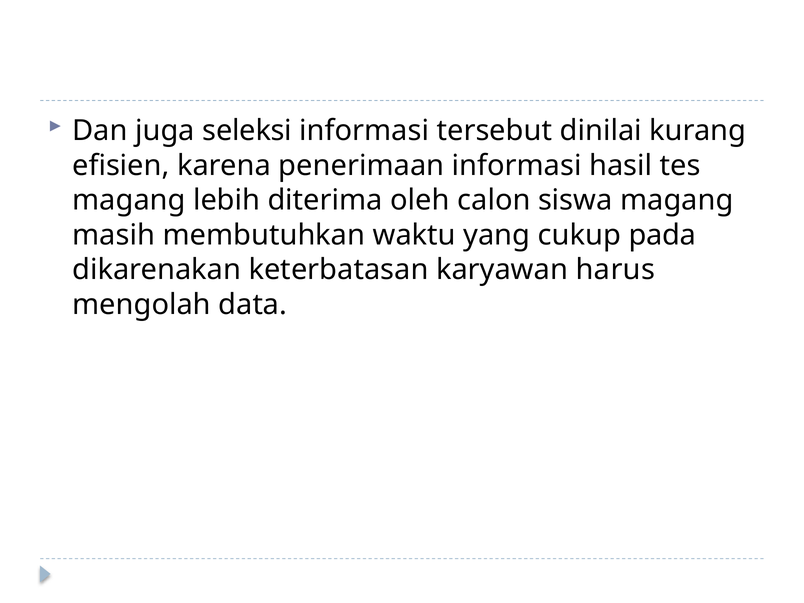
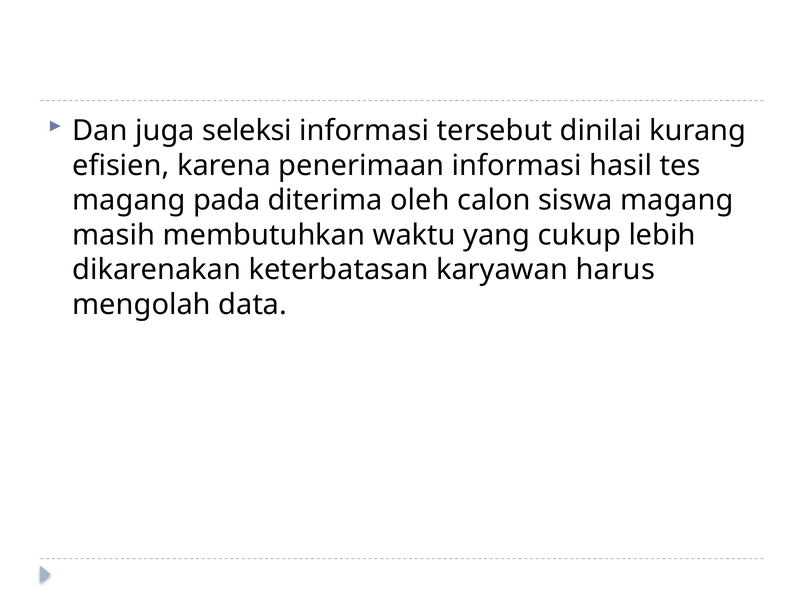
lebih: lebih -> pada (227, 200)
pada: pada -> lebih (662, 235)
